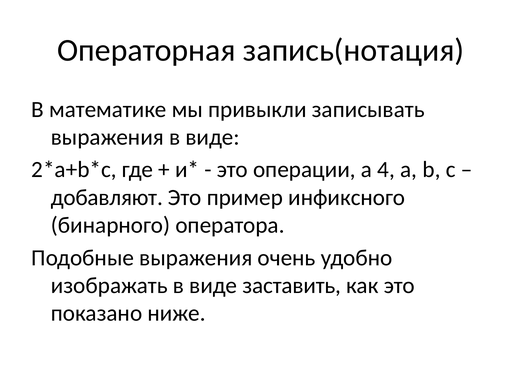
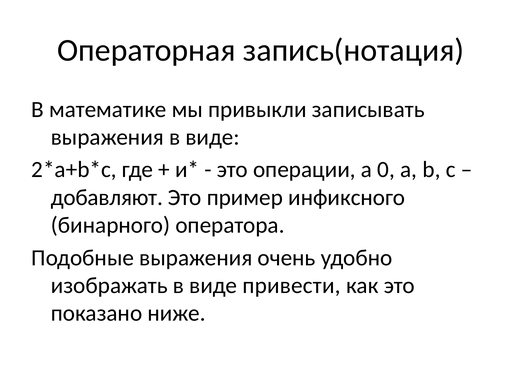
4: 4 -> 0 (386, 170)
заставить: заставить -> привести (292, 286)
